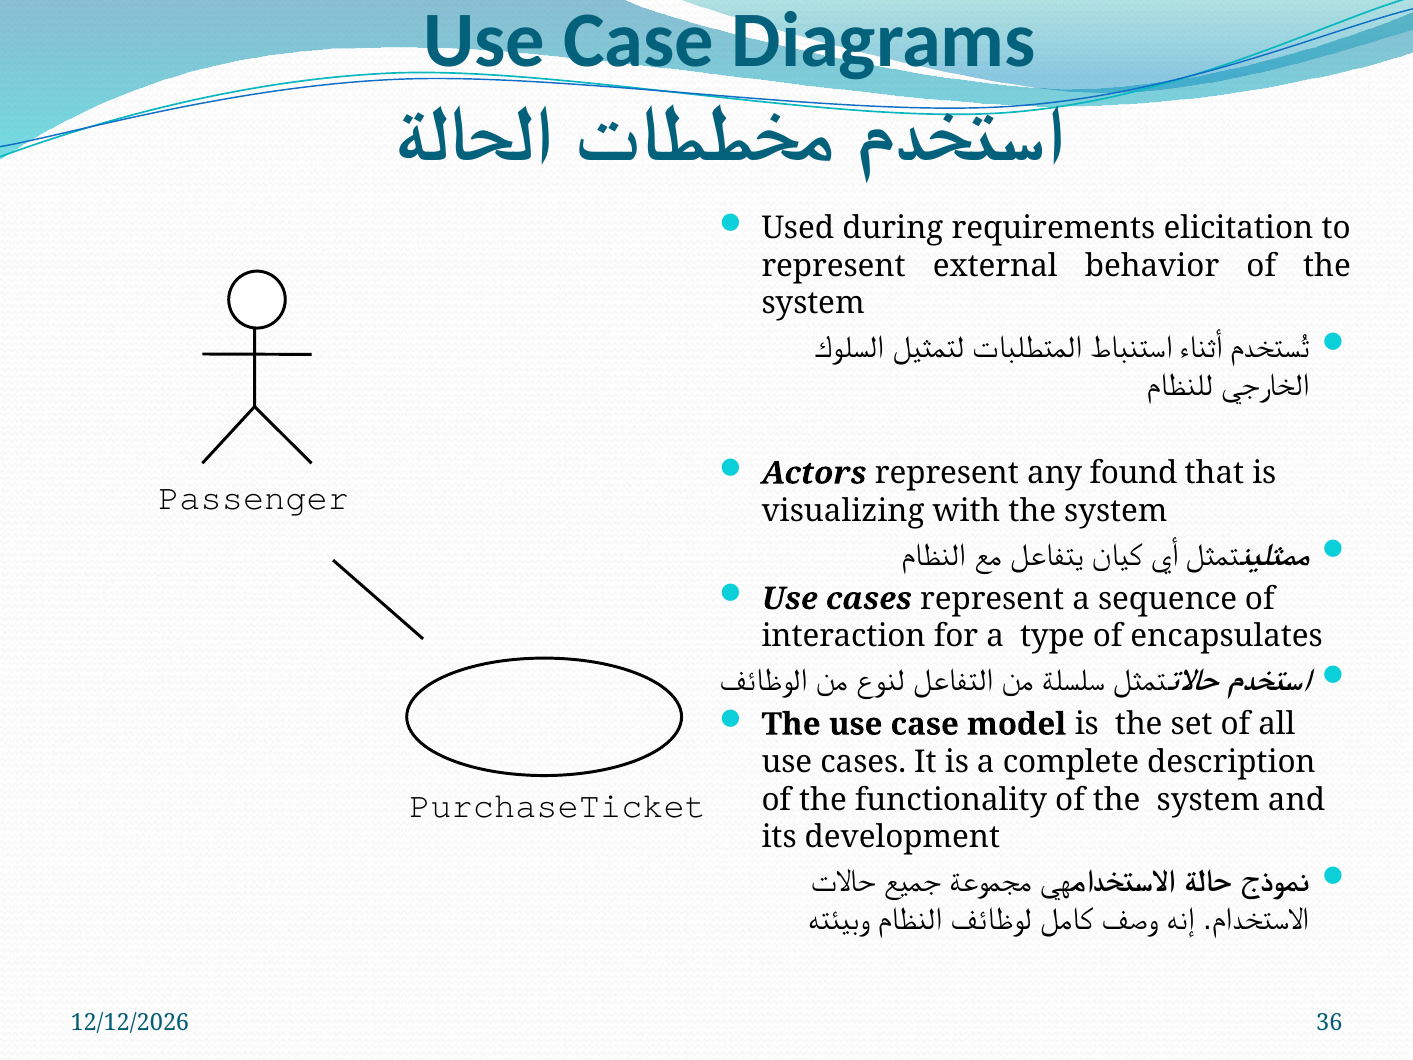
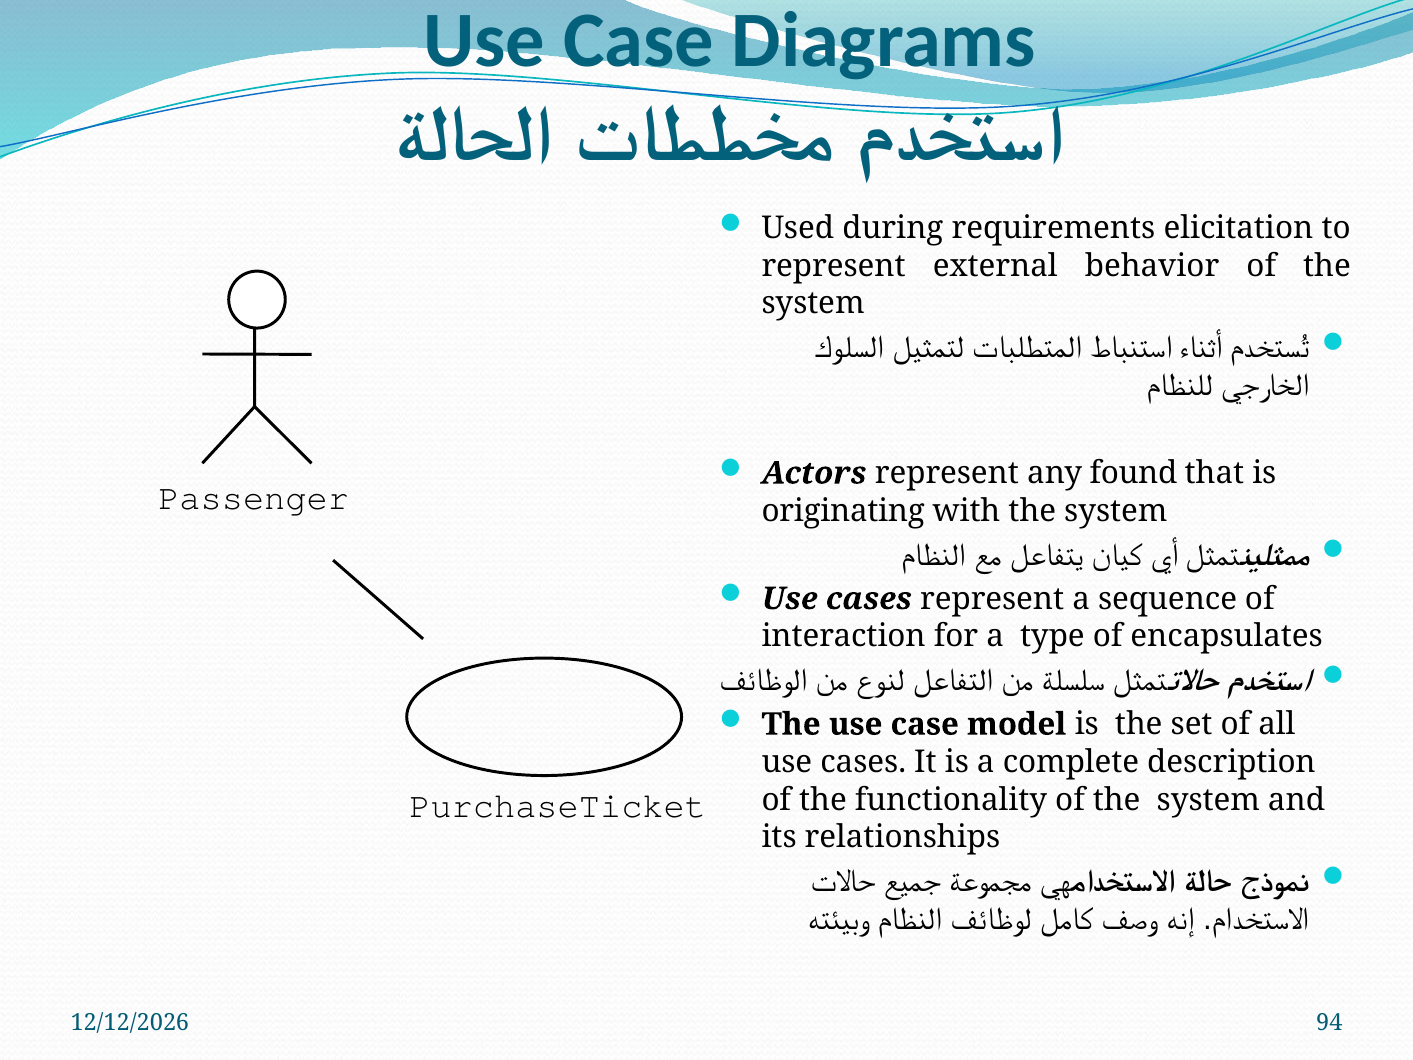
visualizing: visualizing -> originating (843, 511)
development: development -> relationships (902, 837)
36: 36 -> 94 (1329, 1022)
